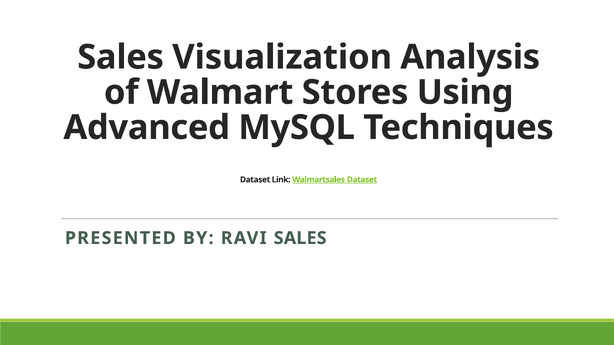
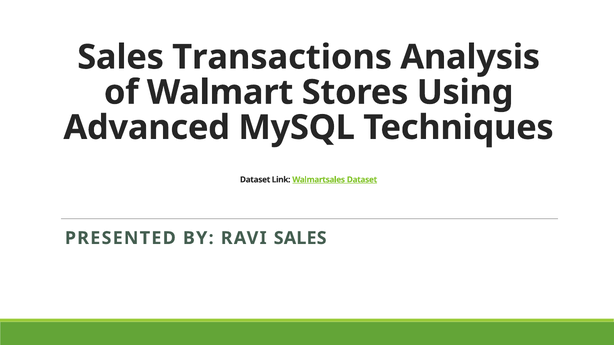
Visualization: Visualization -> Transactions (282, 57)
